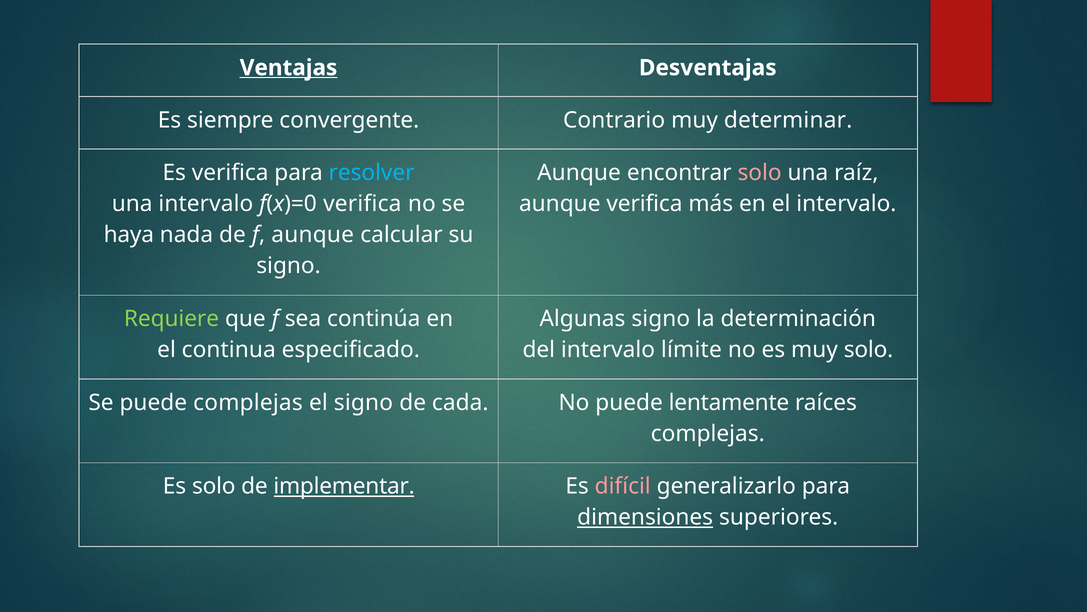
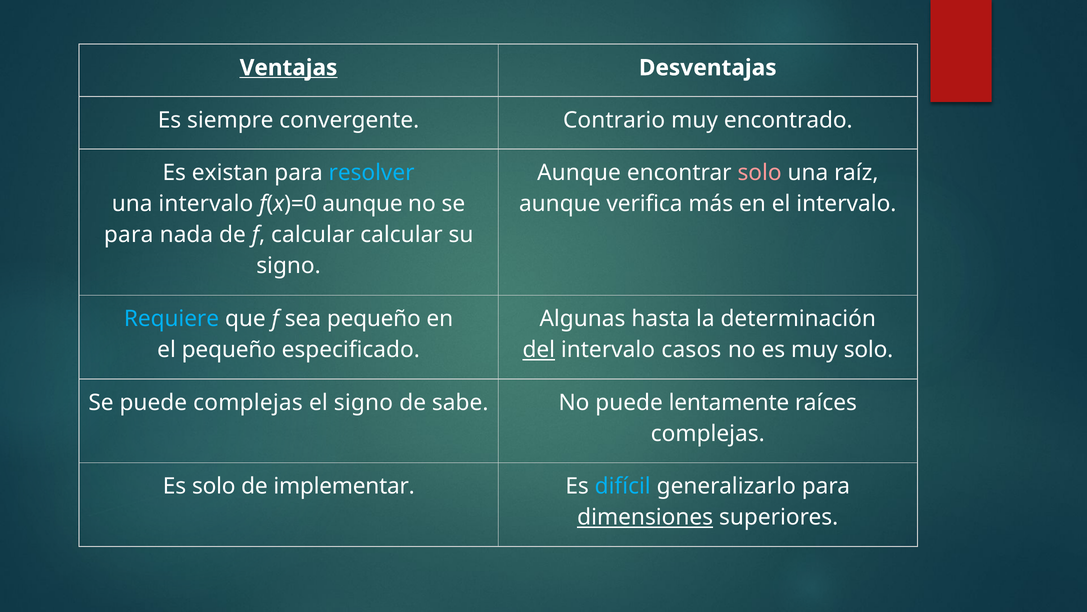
determinar: determinar -> encontrado (788, 120)
Es verifica: verifica -> existan (230, 172)
f(x)=0 verifica: verifica -> aunque (363, 203)
haya: haya -> para (129, 234)
f aunque: aunque -> calcular (313, 234)
Requiere colour: light green -> light blue (171, 319)
sea continúa: continúa -> pequeño (374, 319)
Algunas signo: signo -> hasta (661, 319)
el continua: continua -> pequeño (229, 350)
del underline: none -> present (539, 350)
límite: límite -> casos (691, 350)
cada: cada -> sabe (460, 402)
implementar underline: present -> none (344, 486)
difícil colour: pink -> light blue (623, 486)
